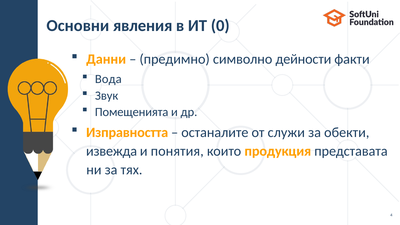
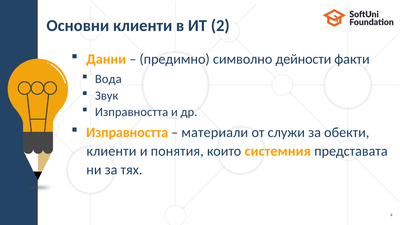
Основни явления: явления -> клиенти (143, 26)
0: 0 -> 2 (220, 26)
Помещенията: Помещенията -> Изправността (132, 112)
останалите: останалите -> материали (215, 132)
извежда: извежда -> клиенти (111, 151)
продукция: продукция -> системния (278, 151)
